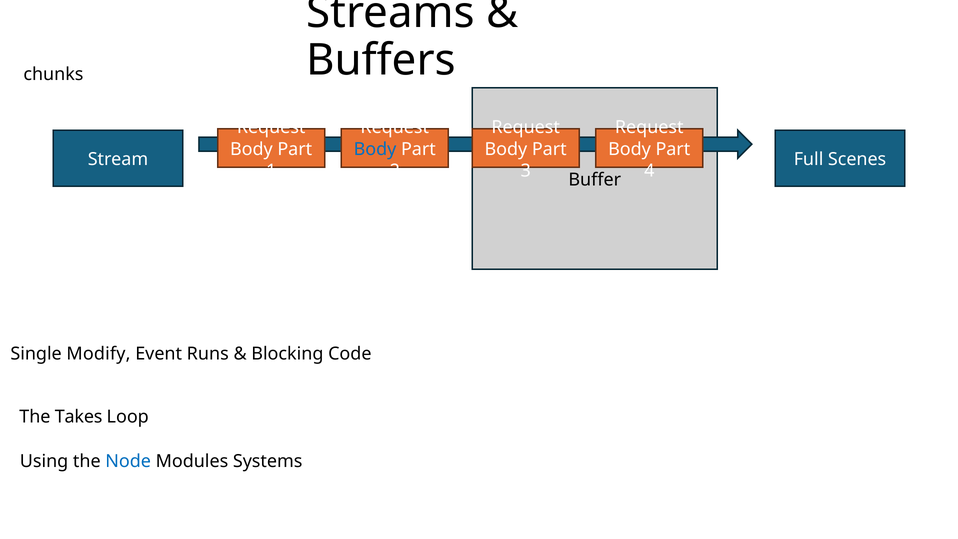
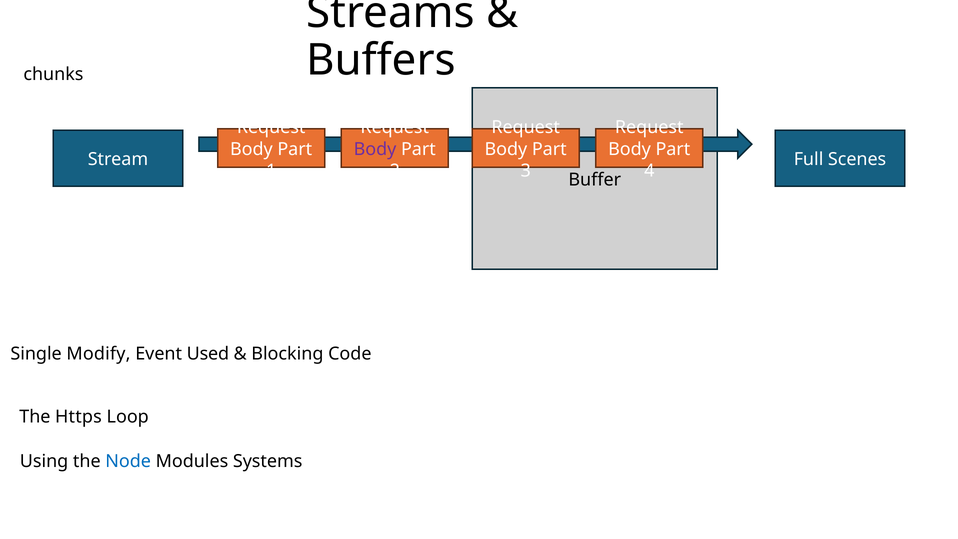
Body colour: blue -> purple (375, 149)
Runs: Runs -> Used (208, 354)
Takes: Takes -> Https (78, 417)
